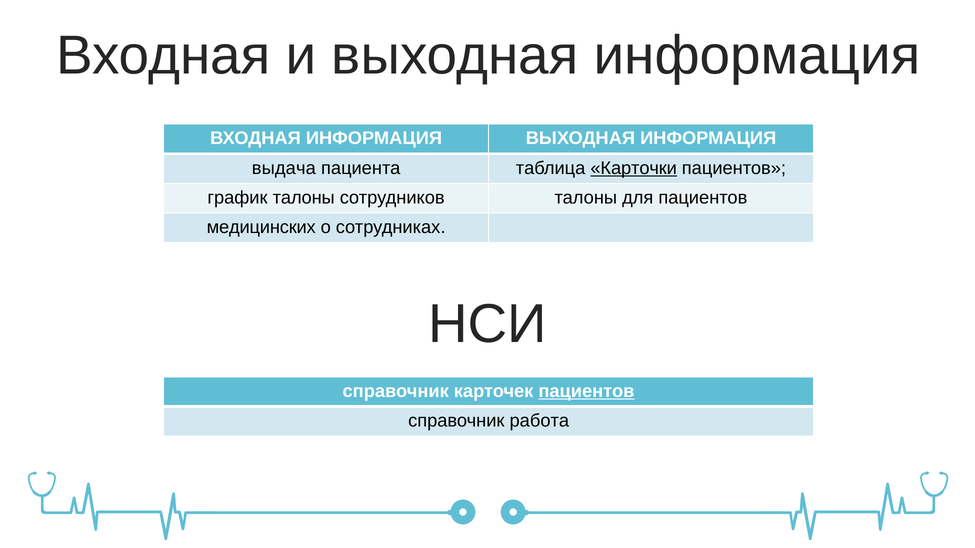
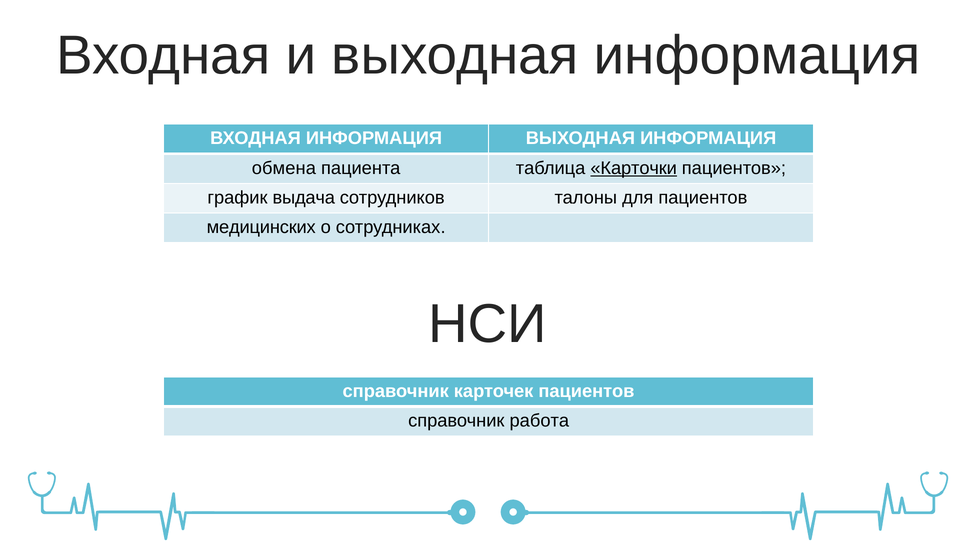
выдача: выдача -> обмена (284, 168)
график талоны: талоны -> выдача (304, 198)
пациентов underline: present -> none (586, 391)
